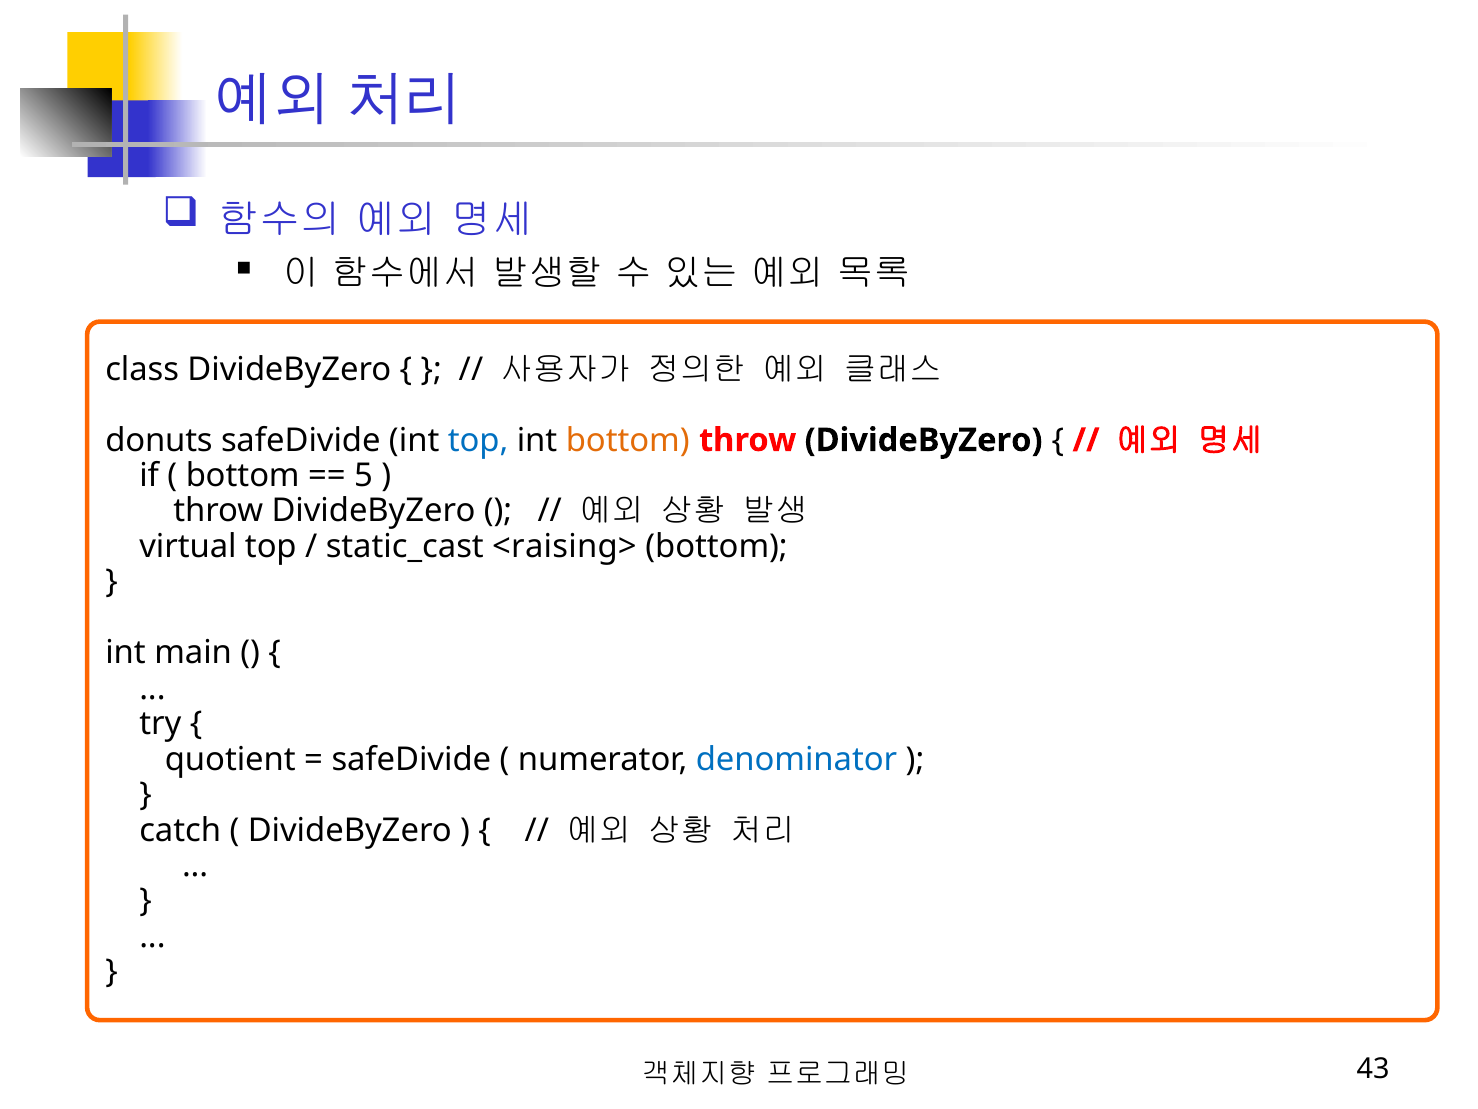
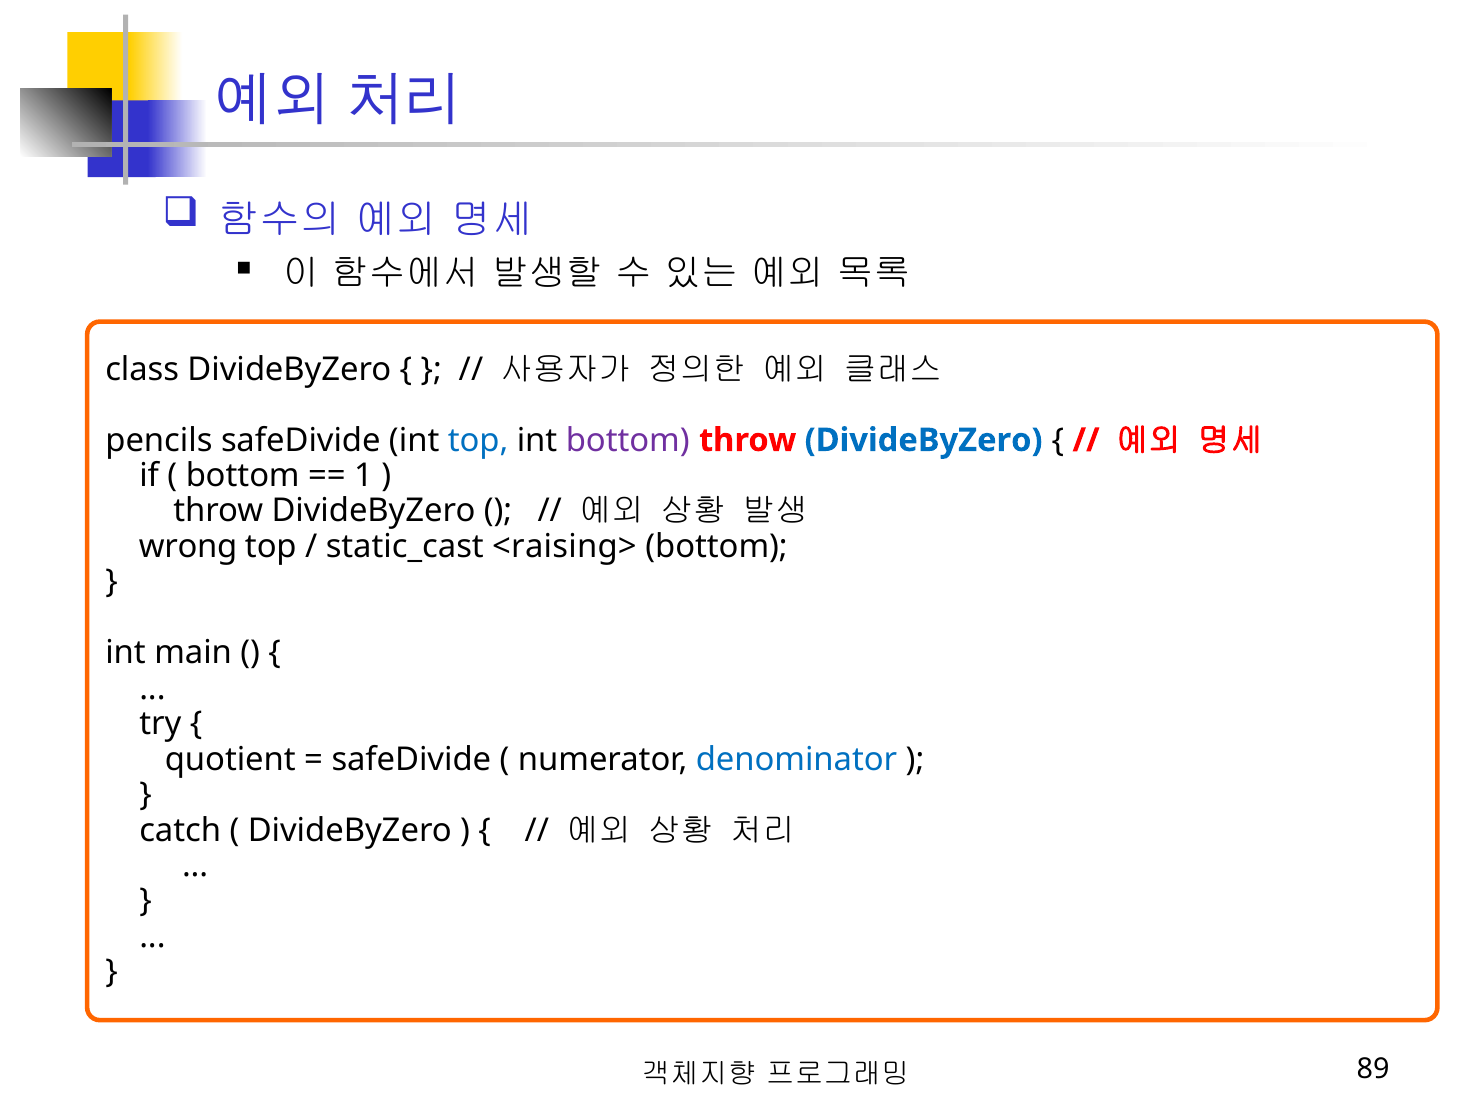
donuts: donuts -> pencils (159, 440)
bottom colour: orange -> purple (628, 440)
DivideByZero colour: black -> blue (924, 440)
5: 5 -> 1 (363, 475)
virtual: virtual -> wrong (188, 546)
43: 43 -> 89 (1373, 1069)
